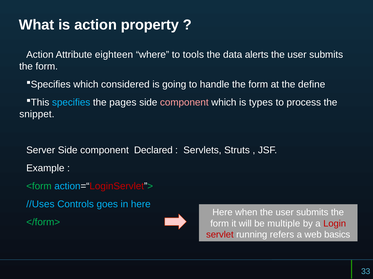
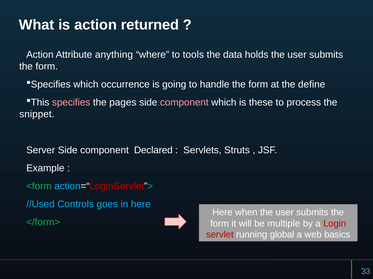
property: property -> returned (150, 25)
eighteen: eighteen -> anything (114, 55)
alerts: alerts -> holds (257, 55)
considered: considered -> occurrence (125, 85)
specifies colour: light blue -> pink (71, 103)
types: types -> these (261, 103)
//Uses: //Uses -> //Used (40, 205)
refers: refers -> global (282, 235)
